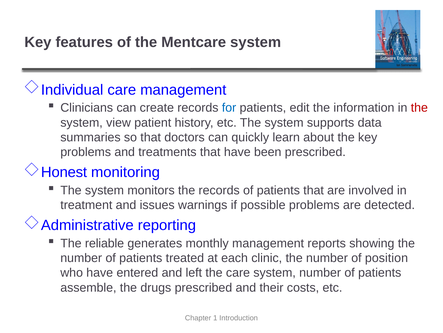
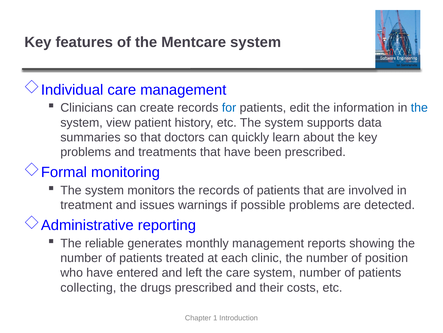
the colour: red -> blue (419, 108)
Honest: Honest -> Formal (64, 172)
assemble: assemble -> collecting (88, 287)
